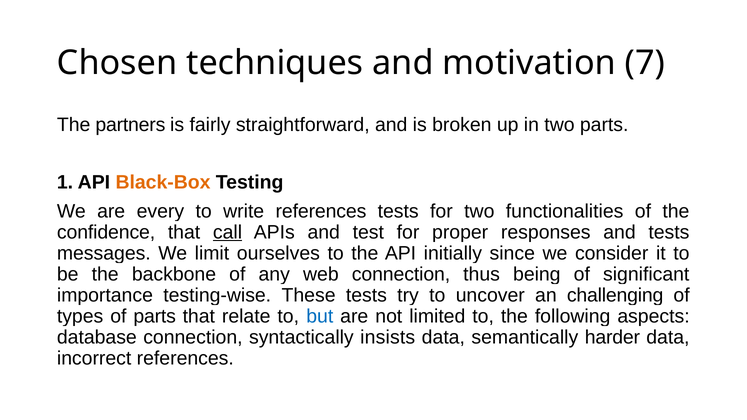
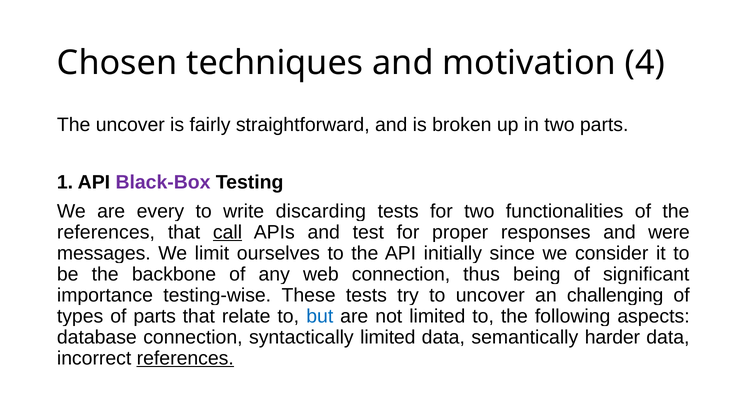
7: 7 -> 4 (645, 63)
The partners: partners -> uncover (130, 125)
Black-Box colour: orange -> purple (163, 183)
write references: references -> discarding (321, 211)
confidence: confidence -> references (106, 232)
and tests: tests -> were (669, 232)
syntactically insists: insists -> limited (388, 337)
references underline: none -> present (185, 358)
